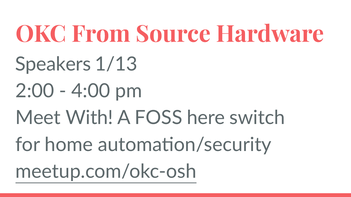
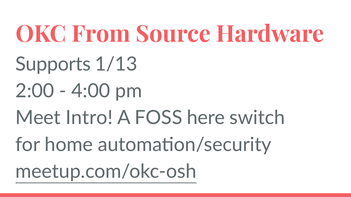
Speakers: Speakers -> Supports (53, 64)
With: With -> Intro (89, 118)
